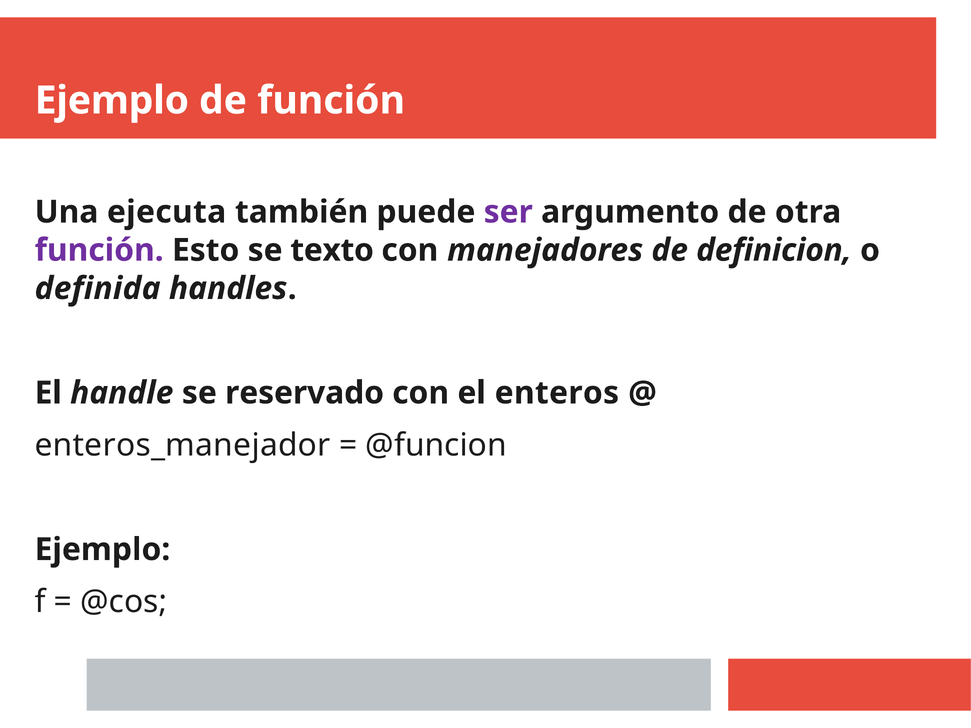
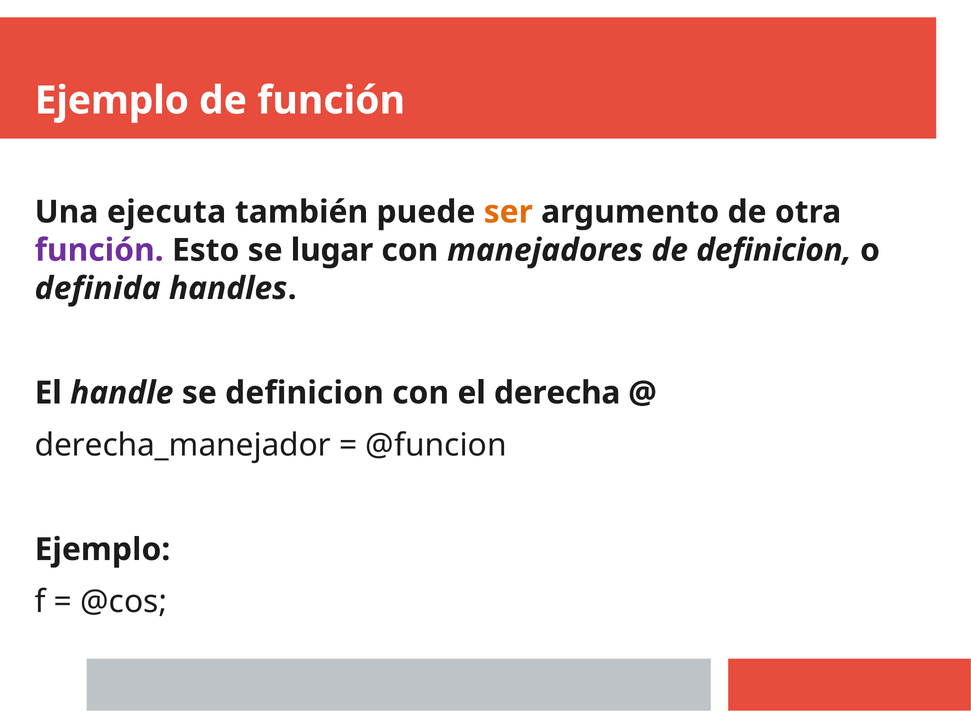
ser colour: purple -> orange (508, 212)
texto: texto -> lugar (332, 250)
se reservado: reservado -> definicion (304, 393)
enteros: enteros -> derecha (557, 393)
enteros_manejador: enteros_manejador -> derecha_manejador (183, 445)
